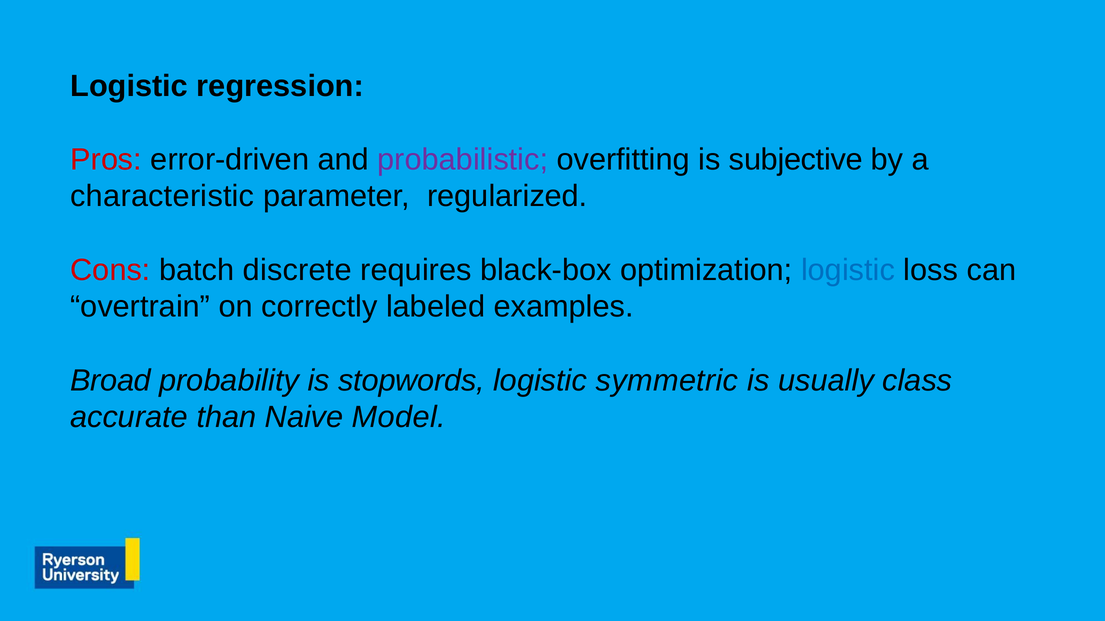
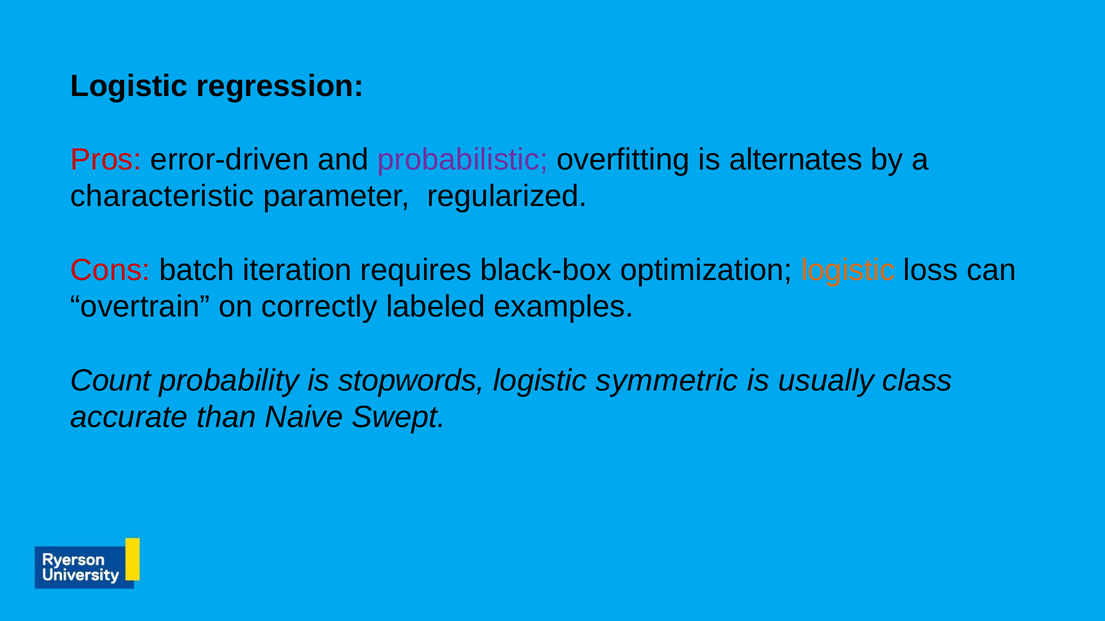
subjective: subjective -> alternates (796, 160)
discrete: discrete -> iteration (297, 270)
logistic colour: blue -> orange (848, 270)
Broad: Broad -> Count (111, 381)
Model: Model -> Swept (399, 418)
